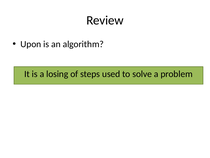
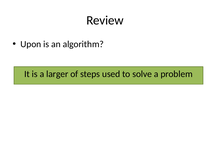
losing: losing -> larger (57, 74)
